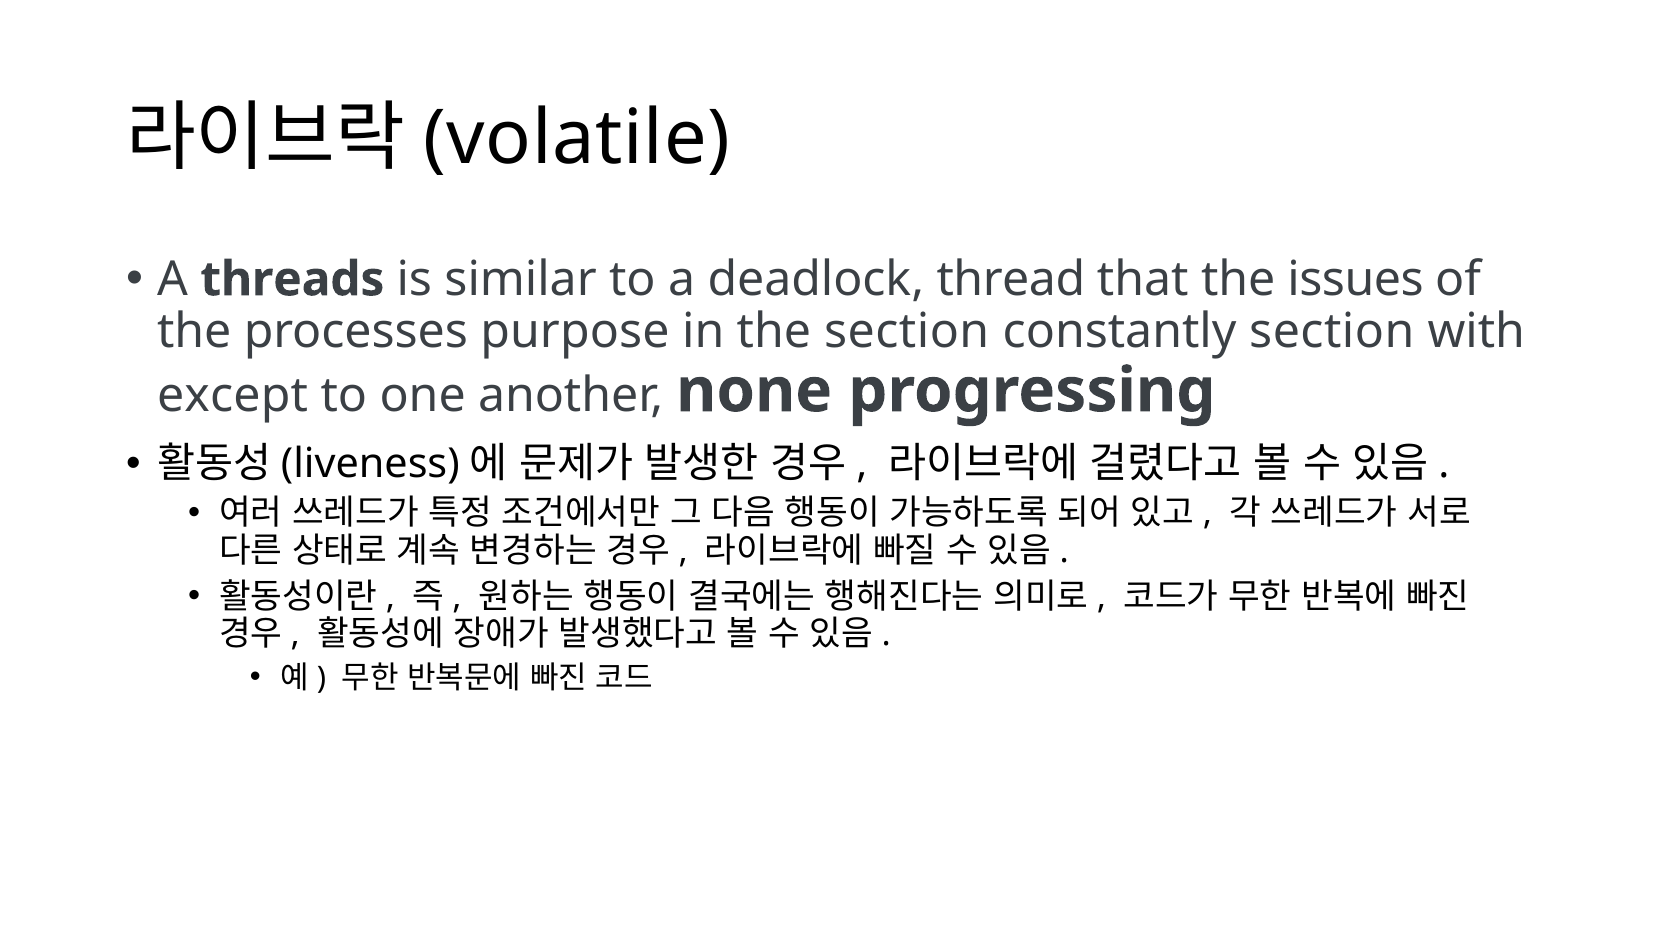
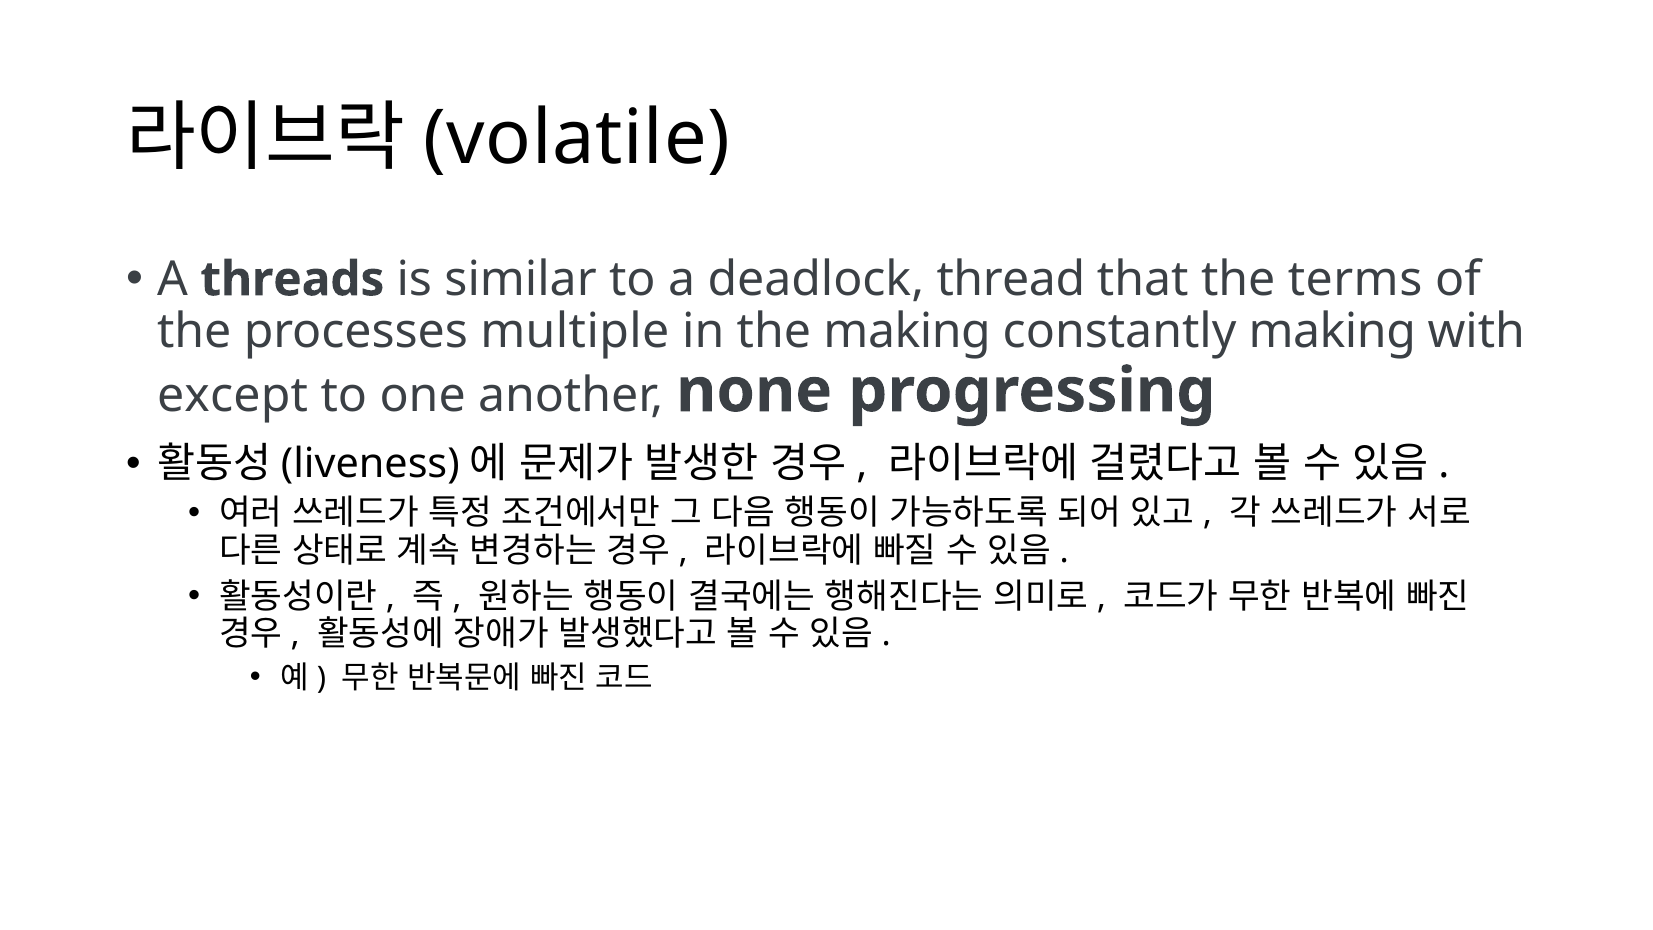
issues: issues -> terms (1355, 279)
purpose: purpose -> multiple (575, 331)
the section: section -> making (907, 331)
constantly section: section -> making (1332, 331)
